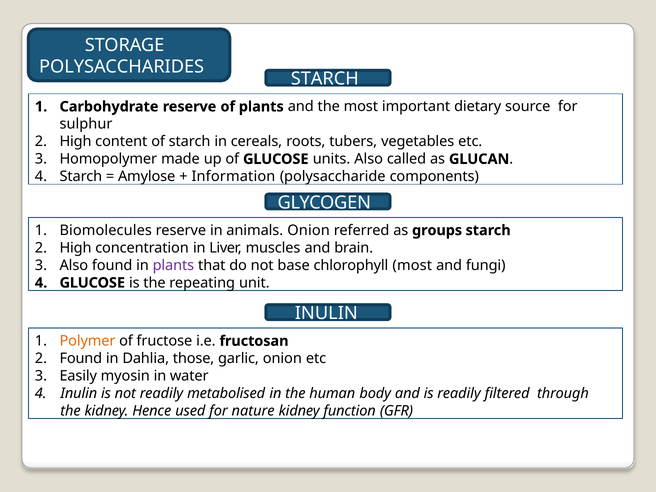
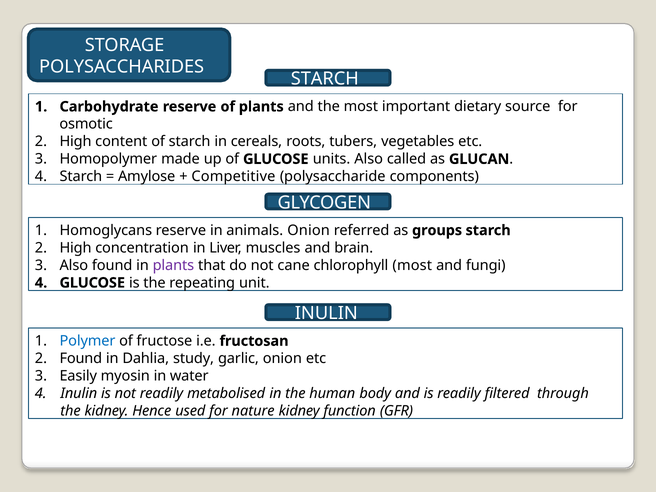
sulphur: sulphur -> osmotic (86, 124)
Information: Information -> Competitive (233, 177)
Biomolecules: Biomolecules -> Homoglycans (106, 230)
base: base -> cane (294, 265)
Polymer colour: orange -> blue (87, 341)
those: those -> study (194, 358)
